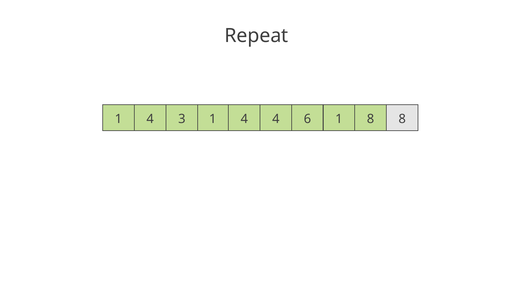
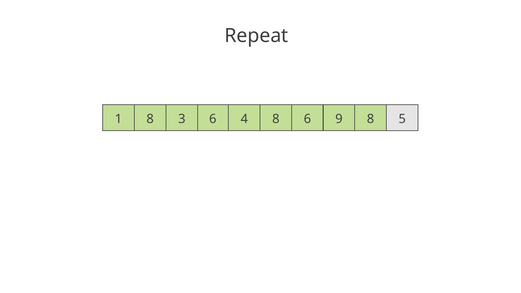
4: 4 -> 8 (150, 119)
3 1: 1 -> 6 (213, 119)
4 4: 4 -> 8 (276, 119)
6 1: 1 -> 9 (339, 119)
8 8: 8 -> 5 (402, 119)
